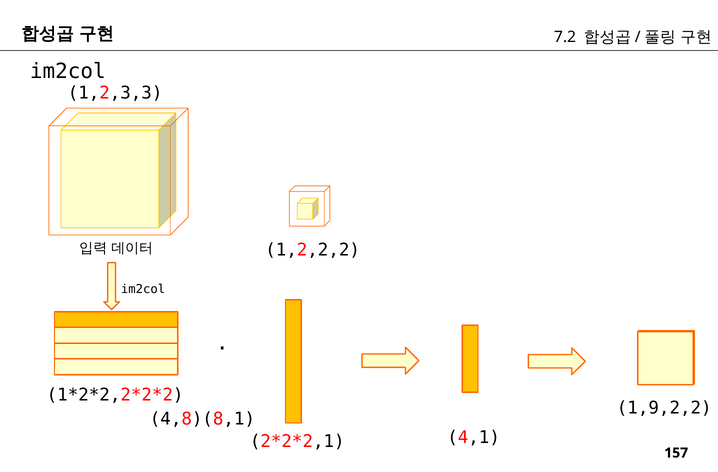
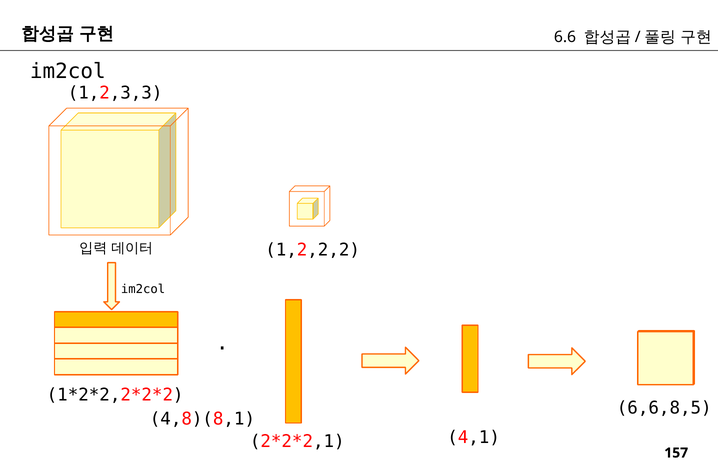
7.2: 7.2 -> 6.6 (565, 37)
1,9,2,2: 1,9,2,2 -> 6,6,8,5 (664, 408)
